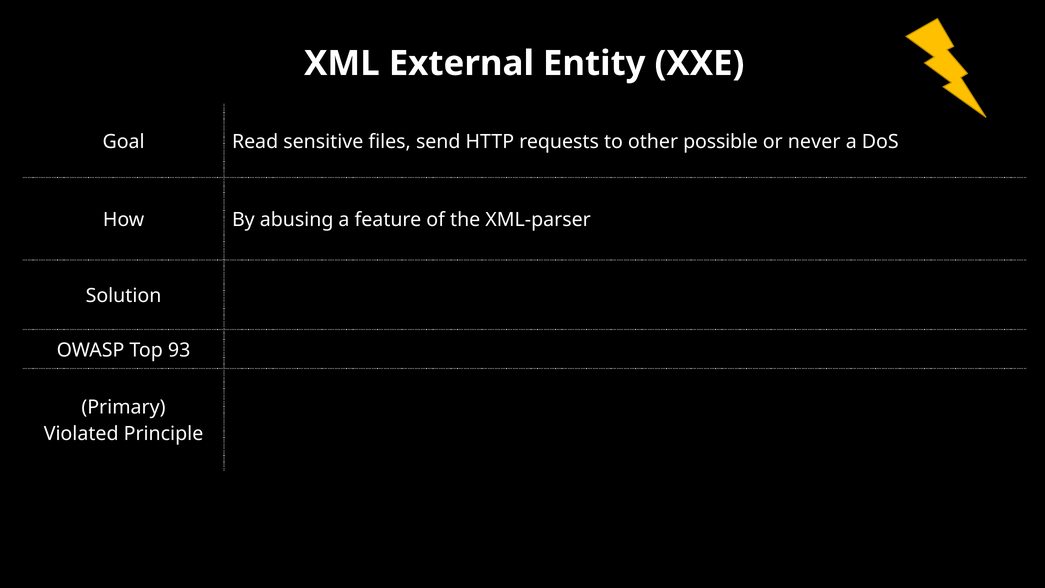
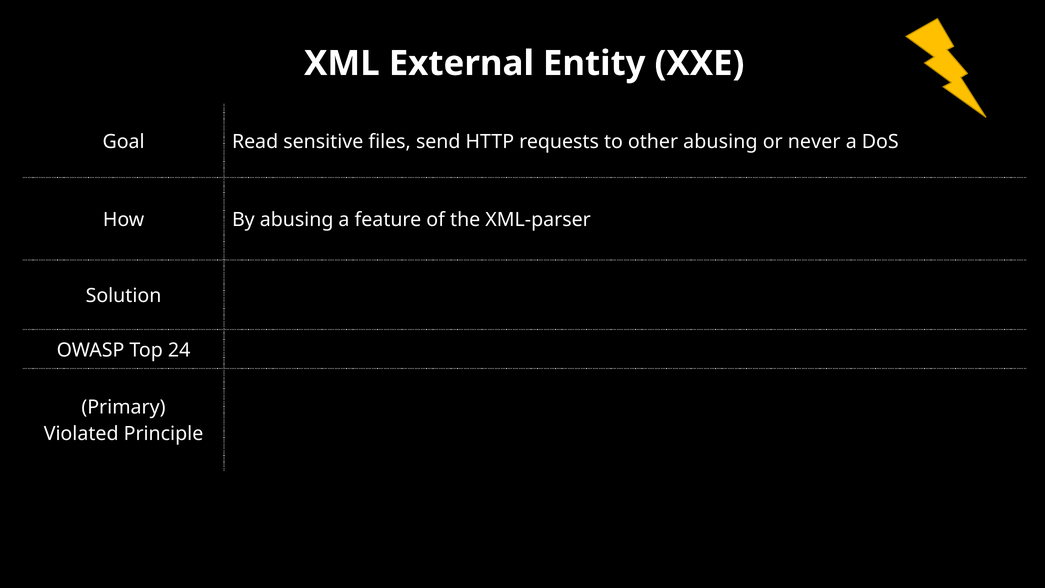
other possible: possible -> abusing (720, 142)
93: 93 -> 24 (179, 350)
